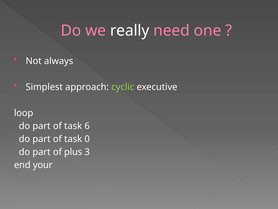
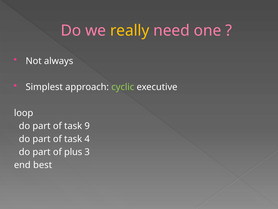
really colour: white -> yellow (130, 30)
6: 6 -> 9 (87, 126)
0: 0 -> 4 (87, 139)
your: your -> best (43, 165)
